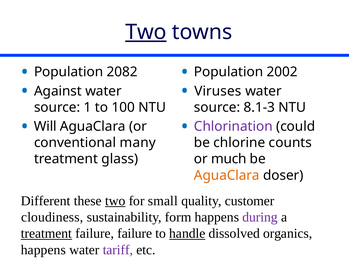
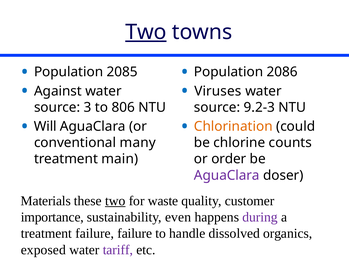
2082: 2082 -> 2085 (122, 72)
2002: 2002 -> 2086 (282, 72)
1: 1 -> 3 (88, 107)
100: 100 -> 806 (123, 107)
8.1-3: 8.1-3 -> 9.2-3 (259, 107)
Chlorination colour: purple -> orange (233, 126)
glass: glass -> main (120, 159)
much: much -> order (229, 159)
AguaClara colour: orange -> purple (227, 175)
Different: Different -> Materials (46, 201)
small: small -> waste (163, 201)
cloudiness: cloudiness -> importance (52, 217)
form: form -> even (178, 217)
treatment underline: present -> none (46, 233)
handle underline: present -> none (187, 233)
happens: happens -> exposed (43, 250)
